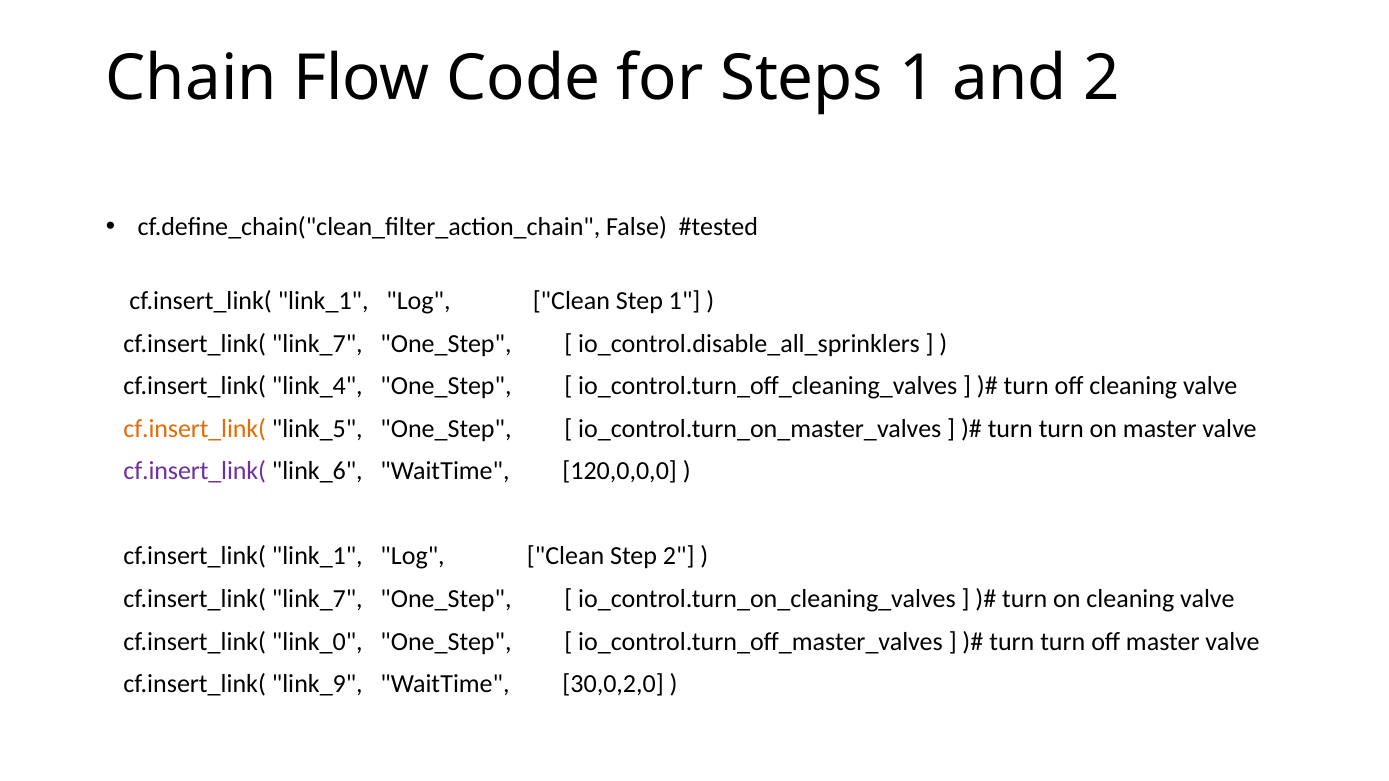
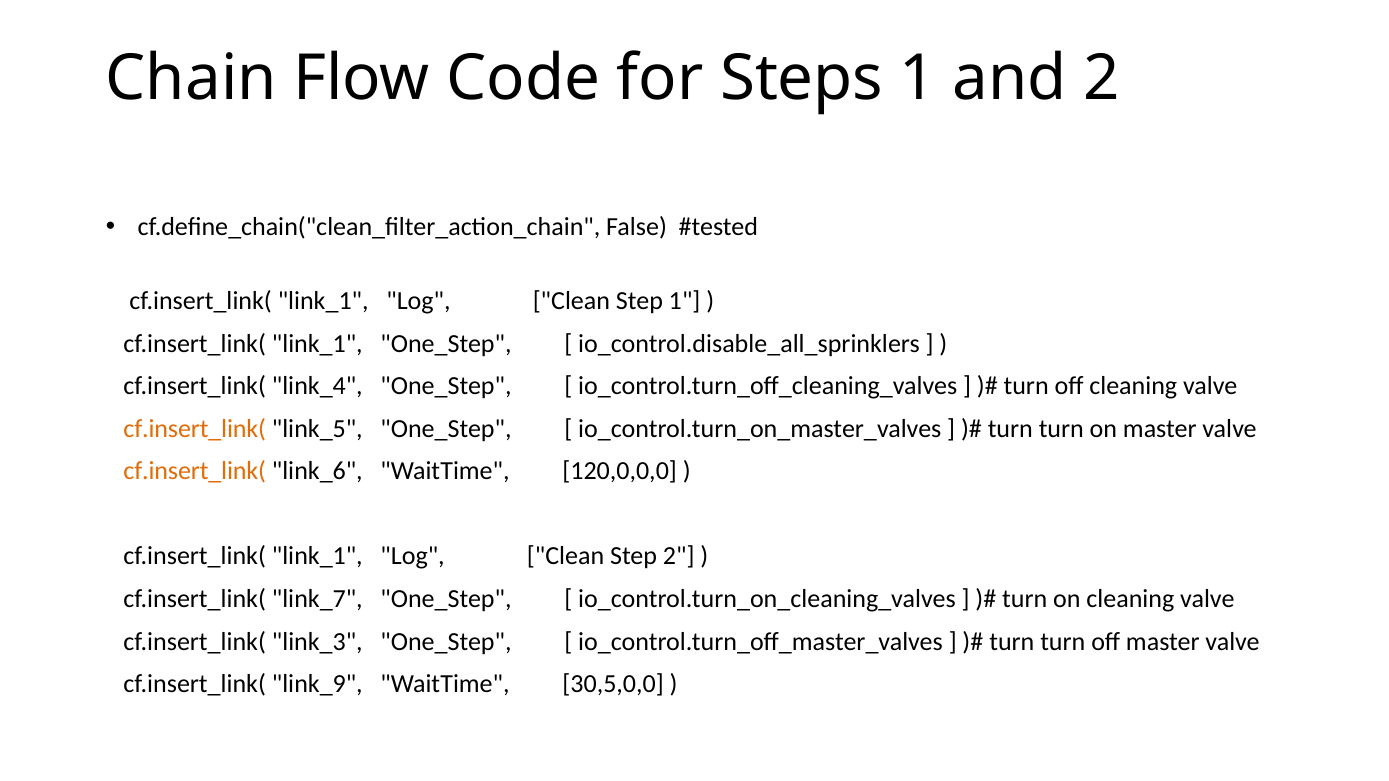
link_7: link_7 -> link_1 (317, 344)
cf.insert_link( colour: purple -> orange (195, 471)
link_0: link_0 -> link_3 (317, 642)
30,0,2,0: 30,0,2,0 -> 30,5,0,0 (613, 684)
